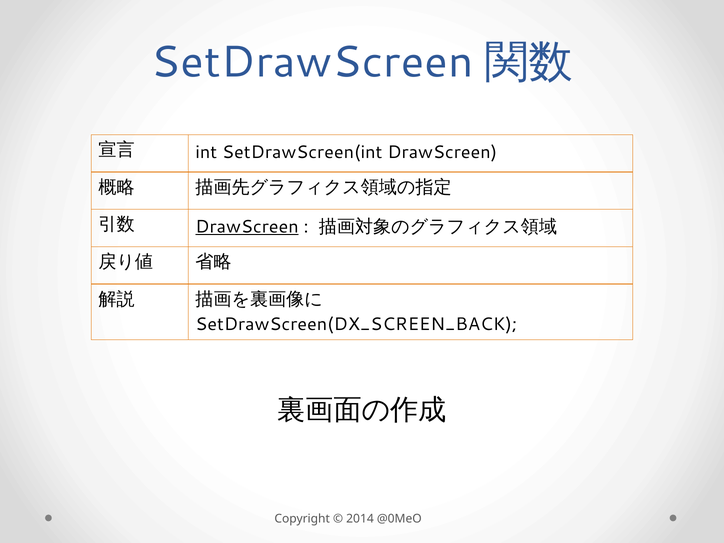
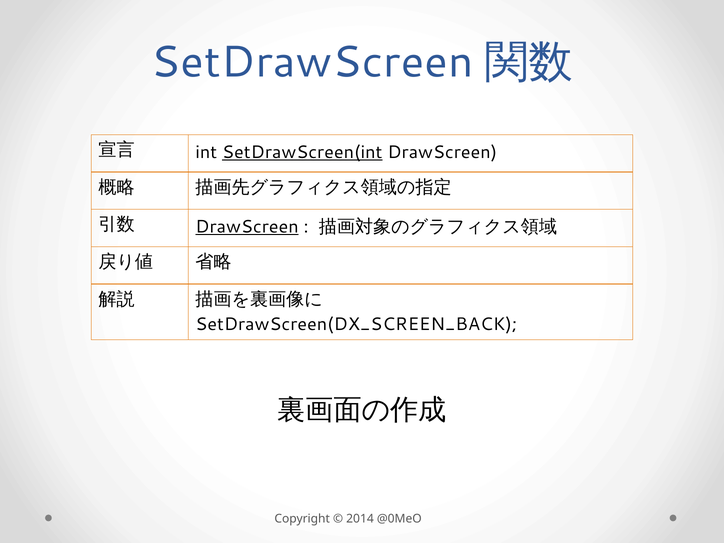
SetDrawScreen(int underline: none -> present (302, 152)
